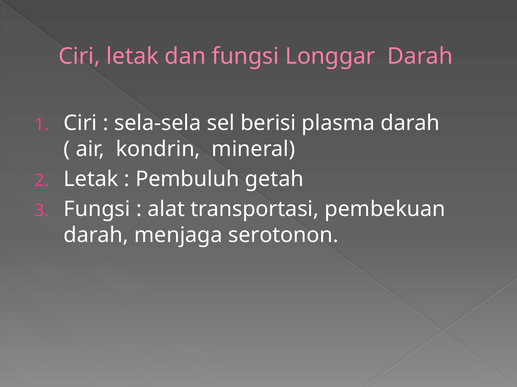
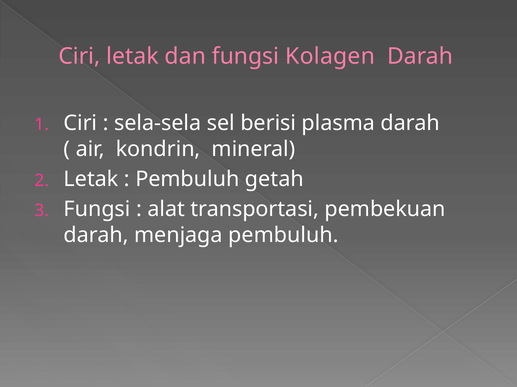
Longgar: Longgar -> Kolagen (330, 56)
menjaga serotonon: serotonon -> pembuluh (283, 235)
